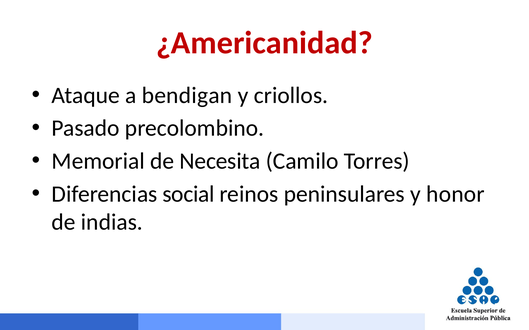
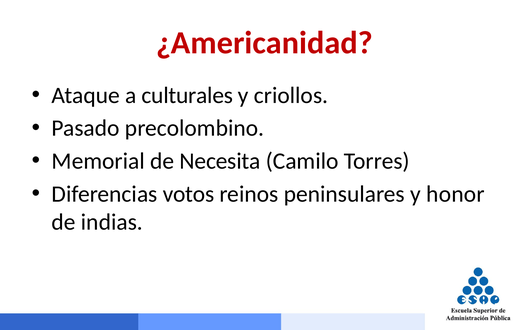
bendigan: bendigan -> culturales (187, 96)
social: social -> votos (189, 194)
